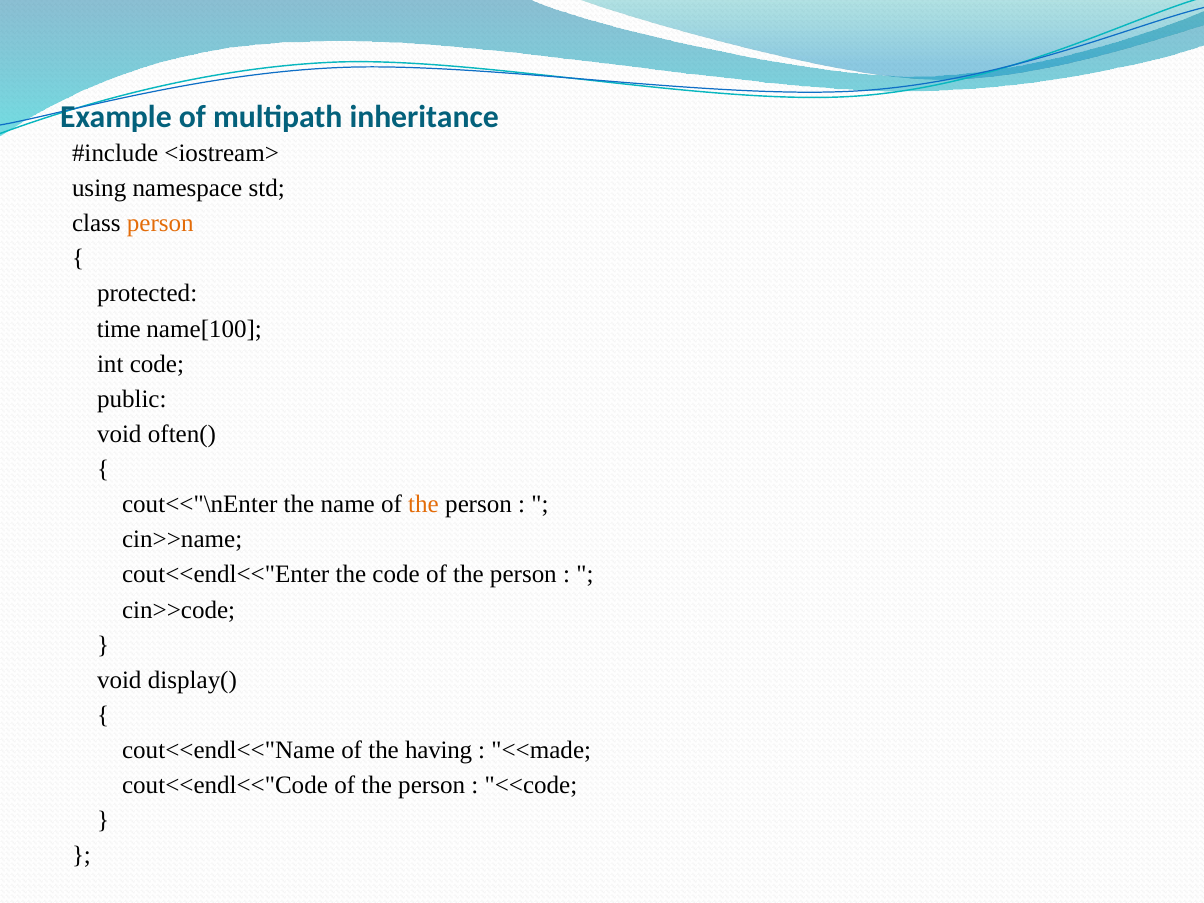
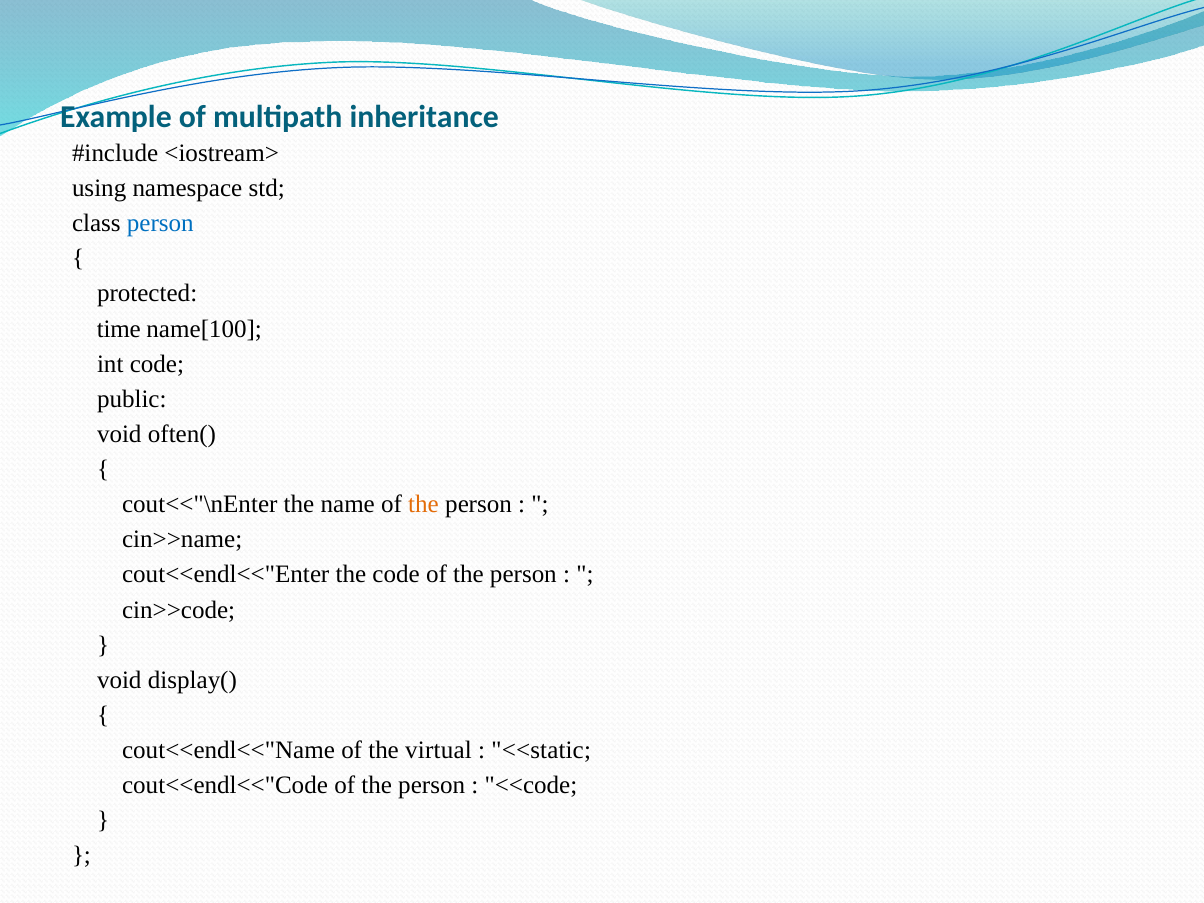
person colour: orange -> blue (160, 223)
having: having -> virtual (438, 750)
<<made: <<made -> <<static (541, 750)
